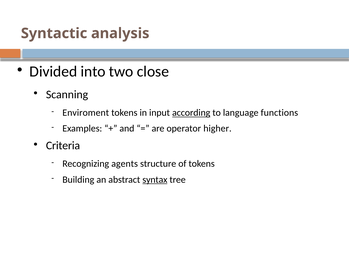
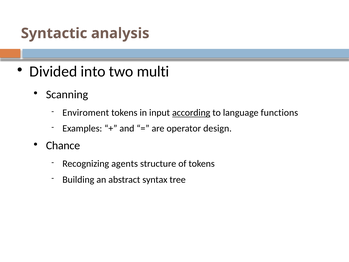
close: close -> multi (153, 72)
higher: higher -> design (217, 128)
Criteria: Criteria -> Chance (63, 145)
syntax underline: present -> none (155, 179)
